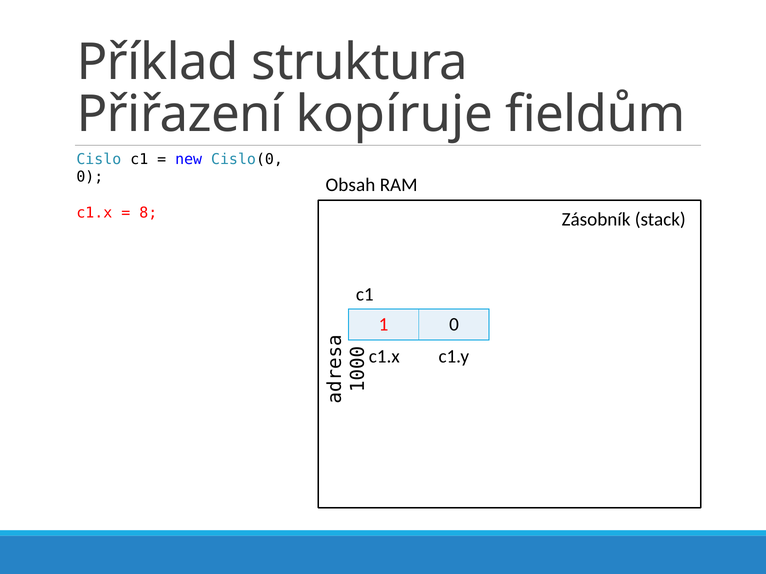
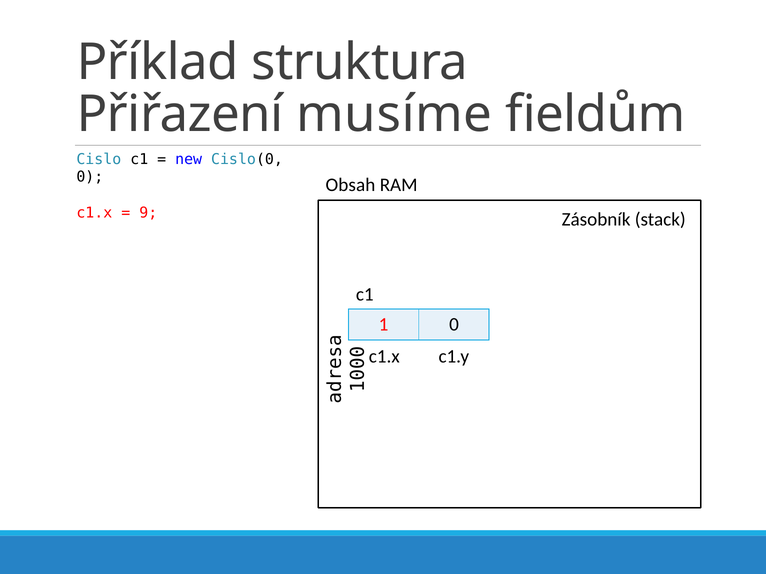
kopíruje: kopíruje -> musíme (394, 114)
8: 8 -> 9 (148, 213)
